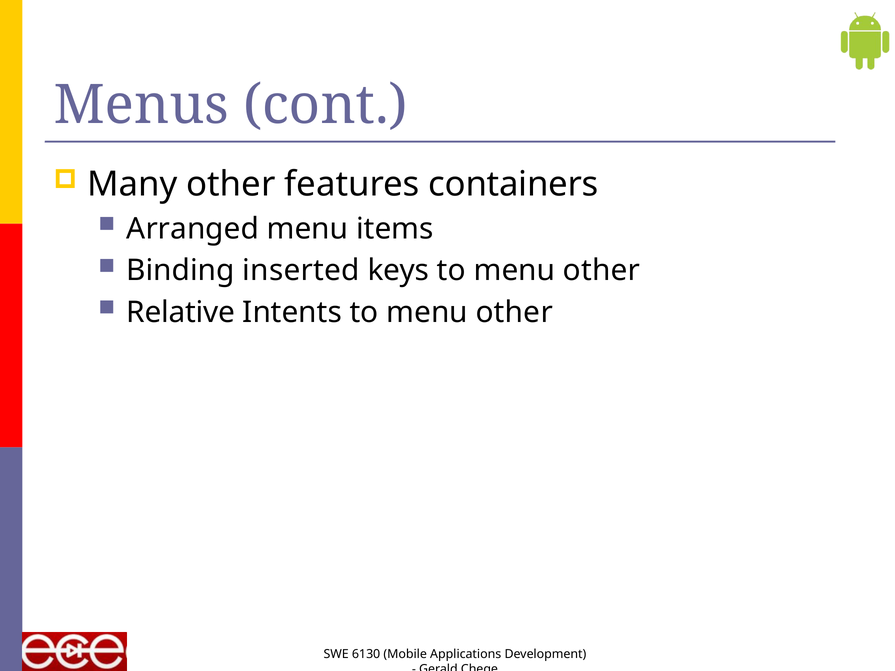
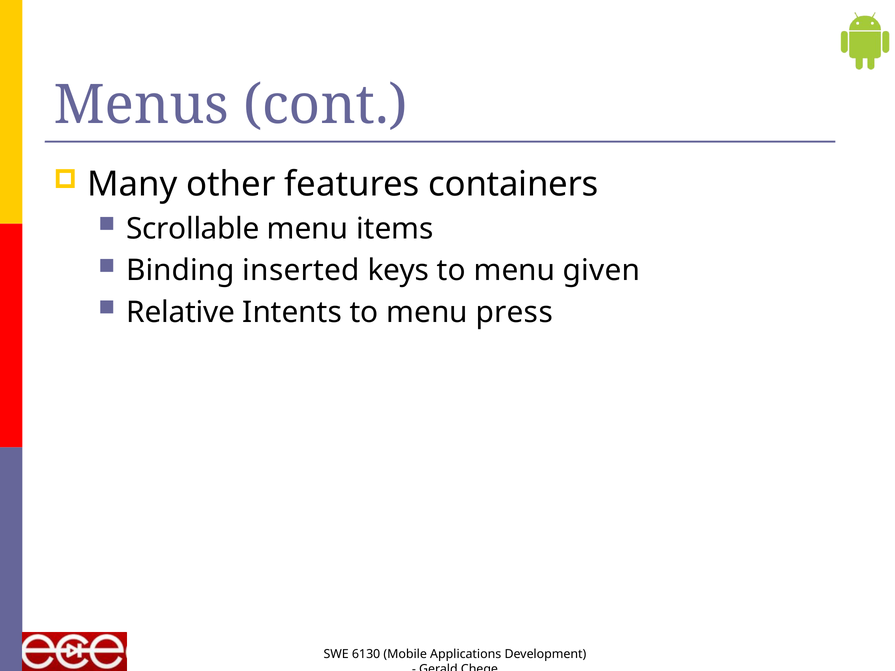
Arranged: Arranged -> Scrollable (193, 229)
keys to menu other: other -> given (602, 271)
Intents to menu other: other -> press (514, 312)
